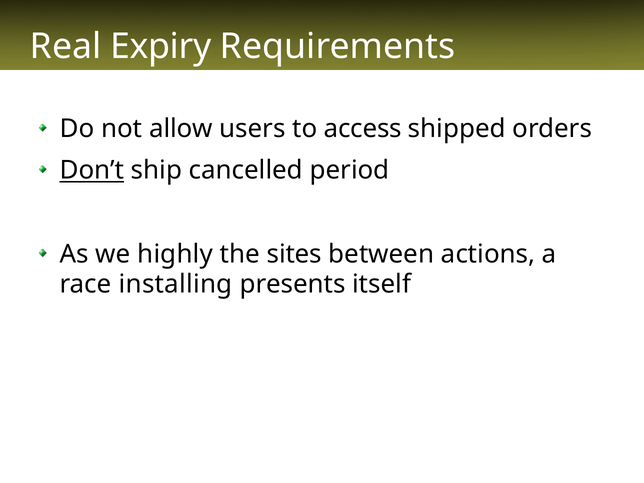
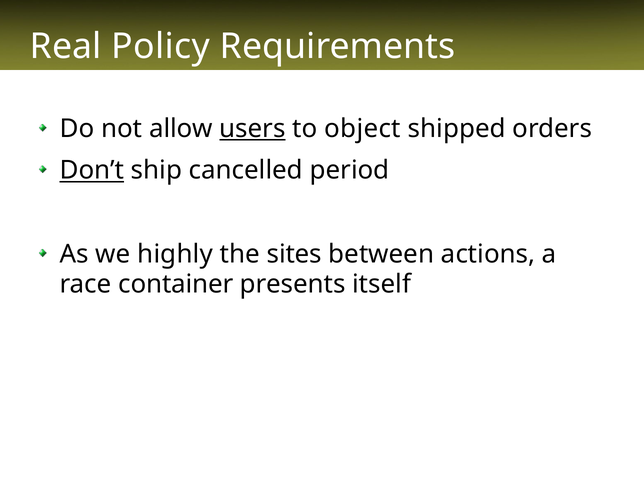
Expiry: Expiry -> Policy (161, 47)
users underline: none -> present (253, 129)
access: access -> object (363, 129)
installing: installing -> container (176, 284)
